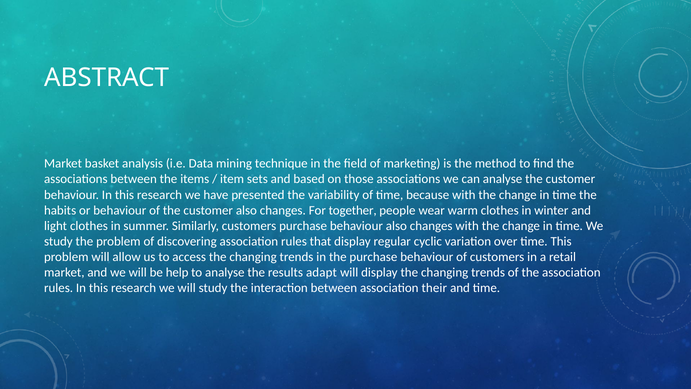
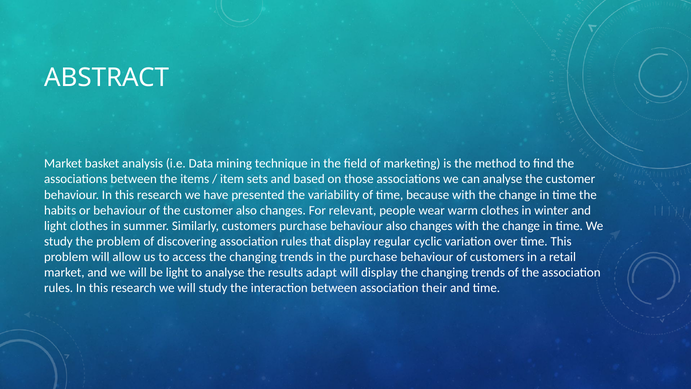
together: together -> relevant (353, 210)
be help: help -> light (177, 272)
